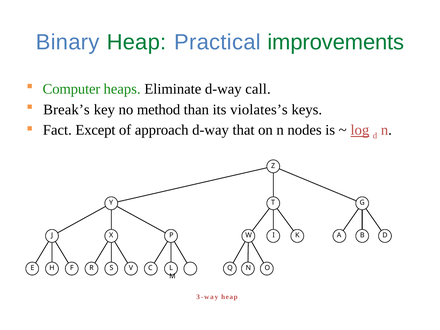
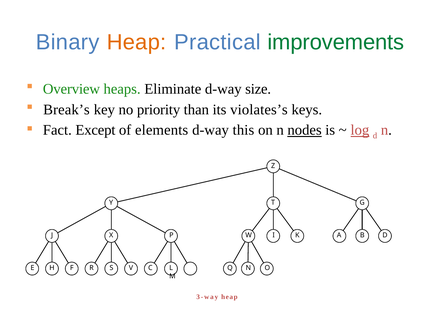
Heap colour: green -> orange (137, 42)
Computer: Computer -> Overview (71, 89)
call: call -> size (258, 89)
method: method -> priority (159, 110)
approach: approach -> elements (162, 130)
that: that -> this (243, 130)
nodes underline: none -> present (305, 130)
